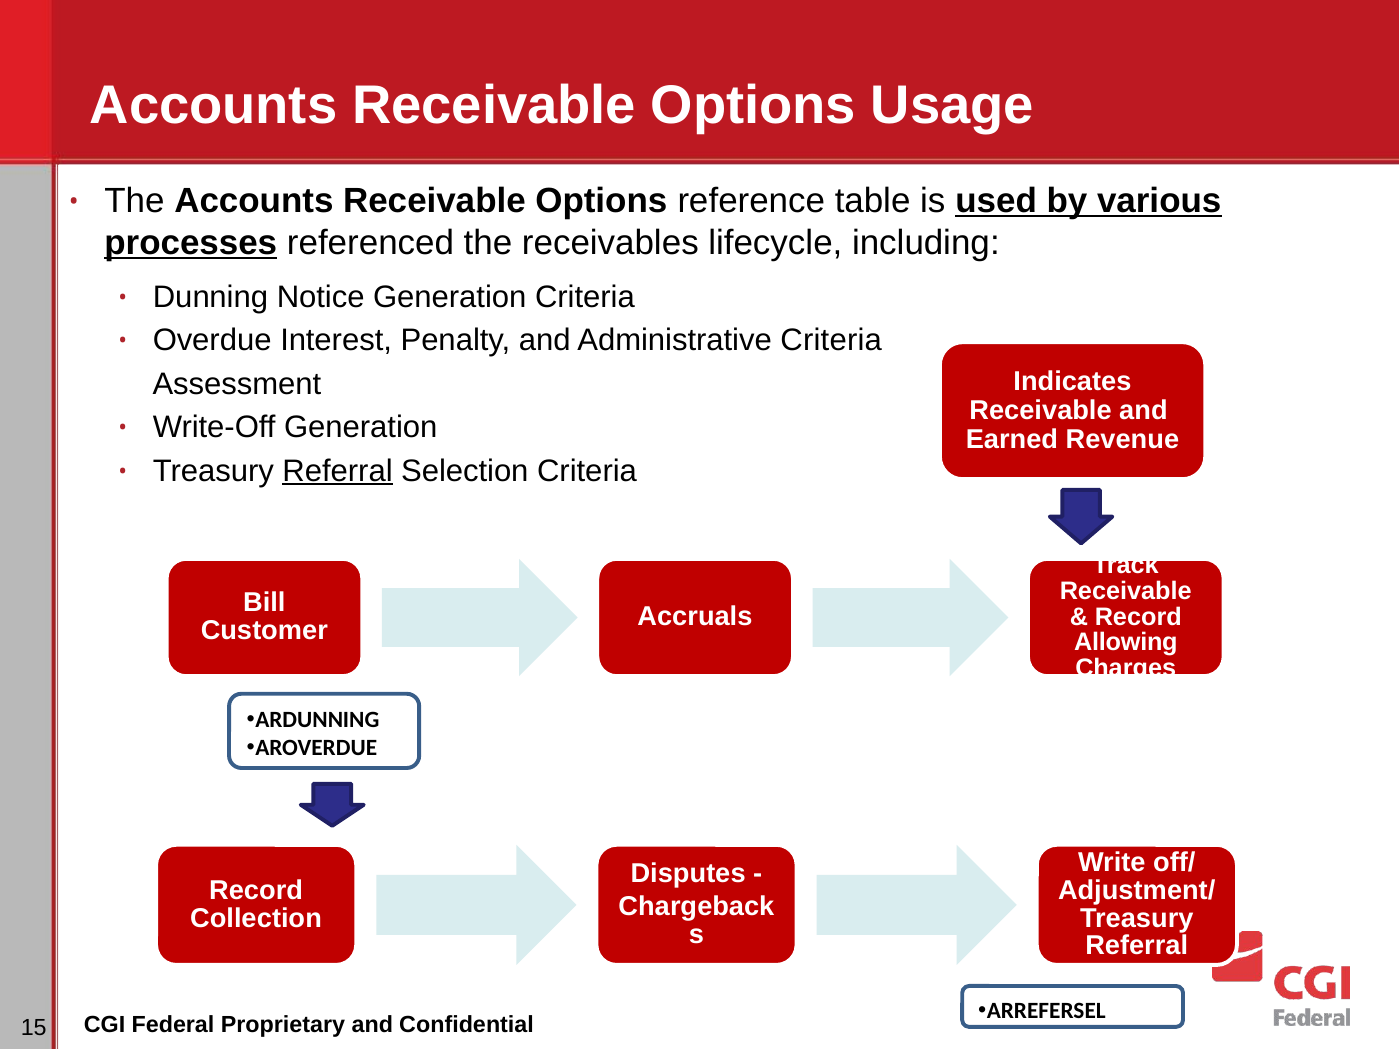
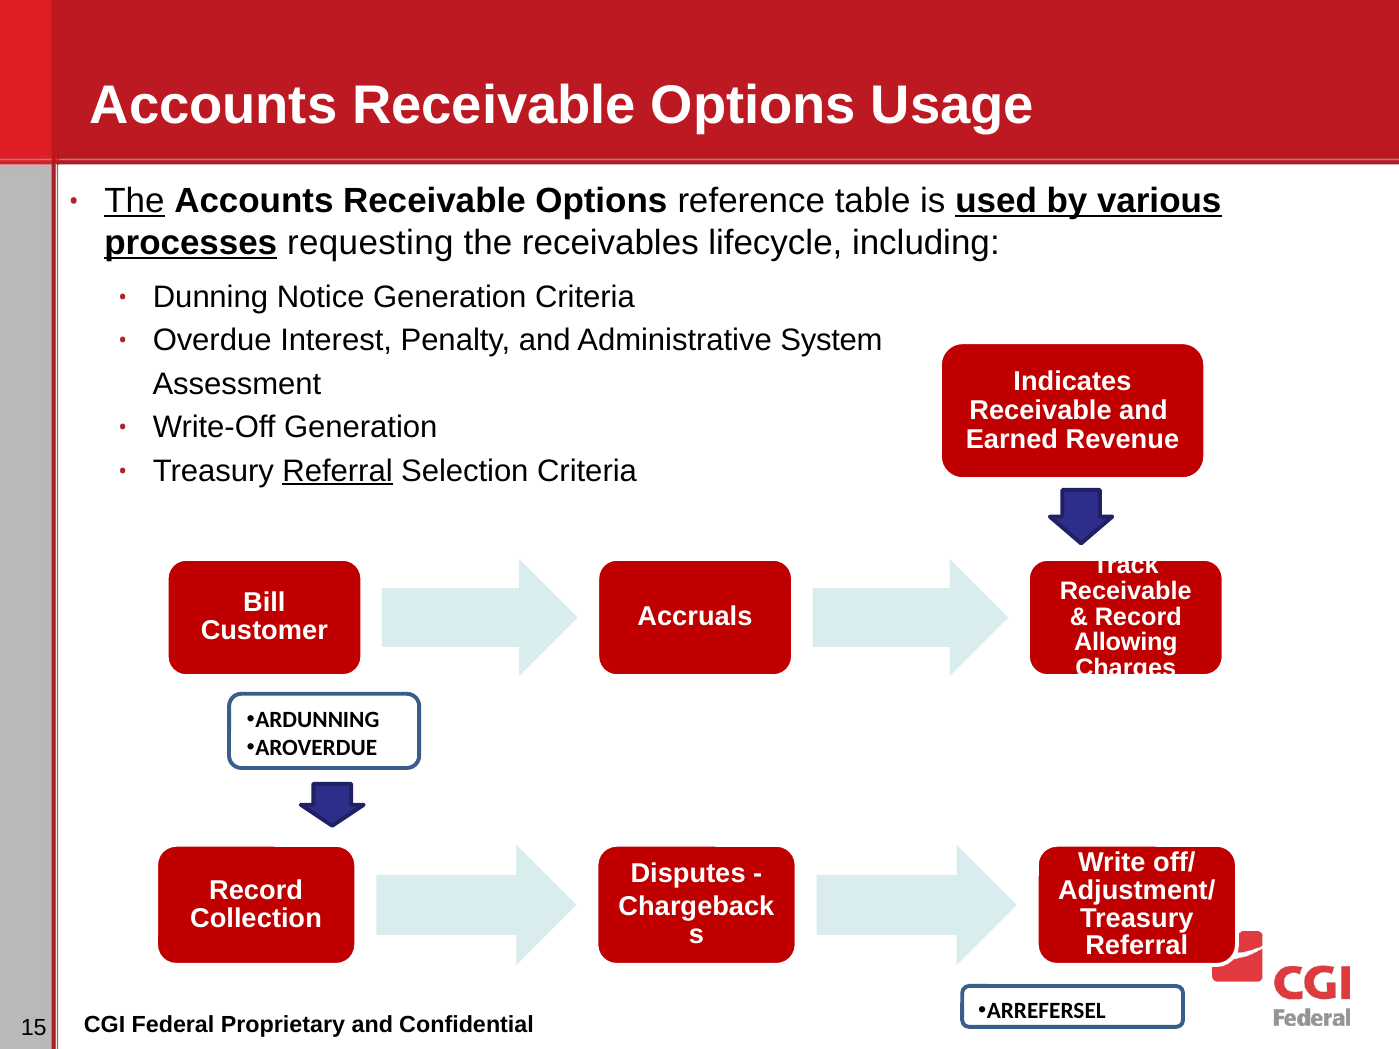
The underline: none -> present (134, 201)
referenced: referenced -> requesting (370, 243)
Administrative Criteria: Criteria -> System (831, 340)
